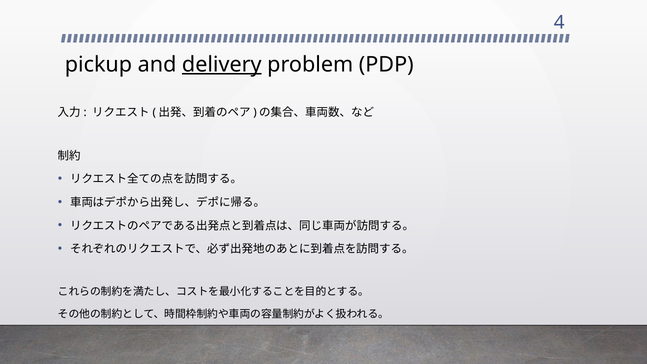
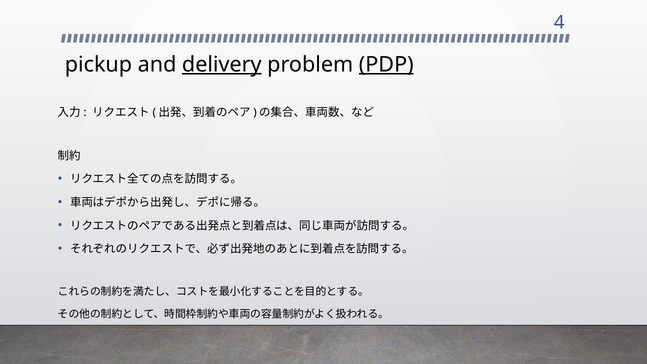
PDP underline: none -> present (386, 65)
